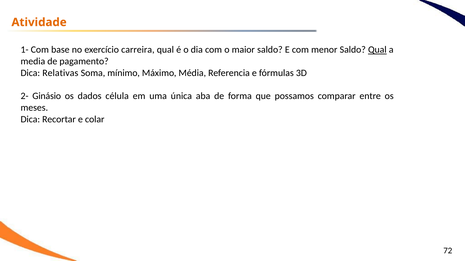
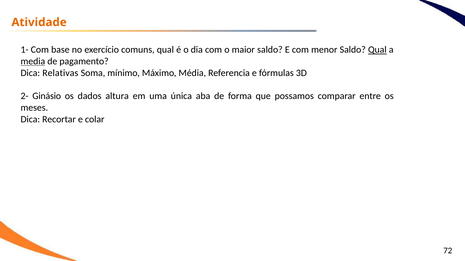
carreira: carreira -> comuns (138, 50)
media underline: none -> present (33, 61)
célula: célula -> altura (117, 96)
